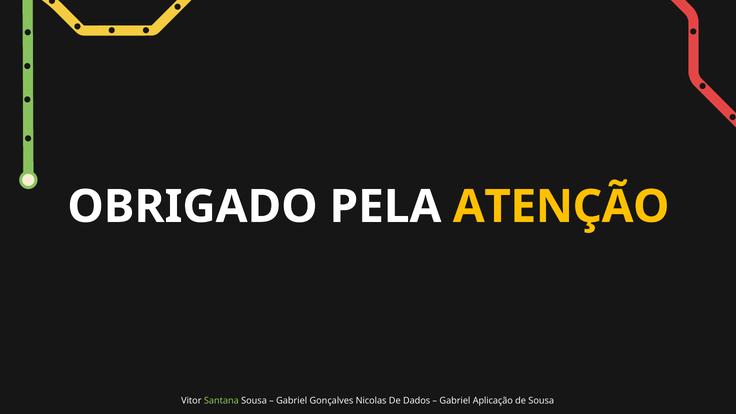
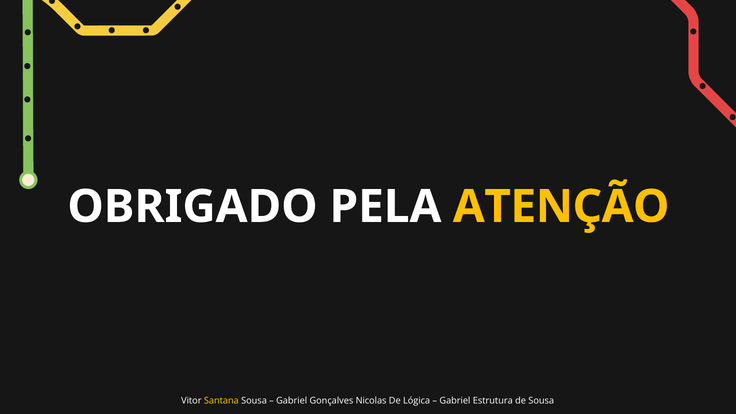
Santana colour: light green -> yellow (221, 401)
Dados: Dados -> Lógica (417, 401)
Aplicação: Aplicação -> Estrutura (493, 401)
